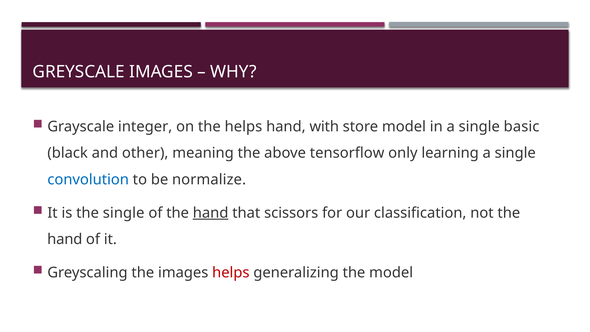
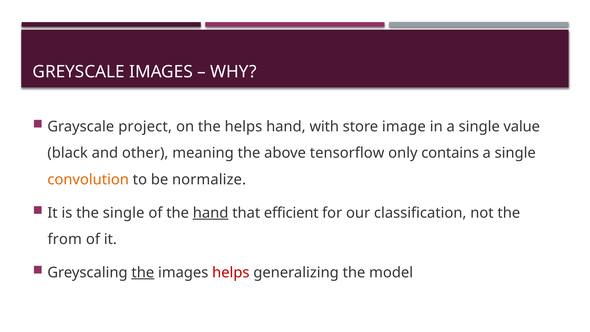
integer: integer -> project (145, 126)
store model: model -> image (404, 126)
basic: basic -> value (522, 126)
learning: learning -> contains (450, 153)
convolution colour: blue -> orange (88, 180)
scissors: scissors -> efficient (291, 213)
hand: hand -> from (65, 239)
the underline: none -> present (143, 272)
